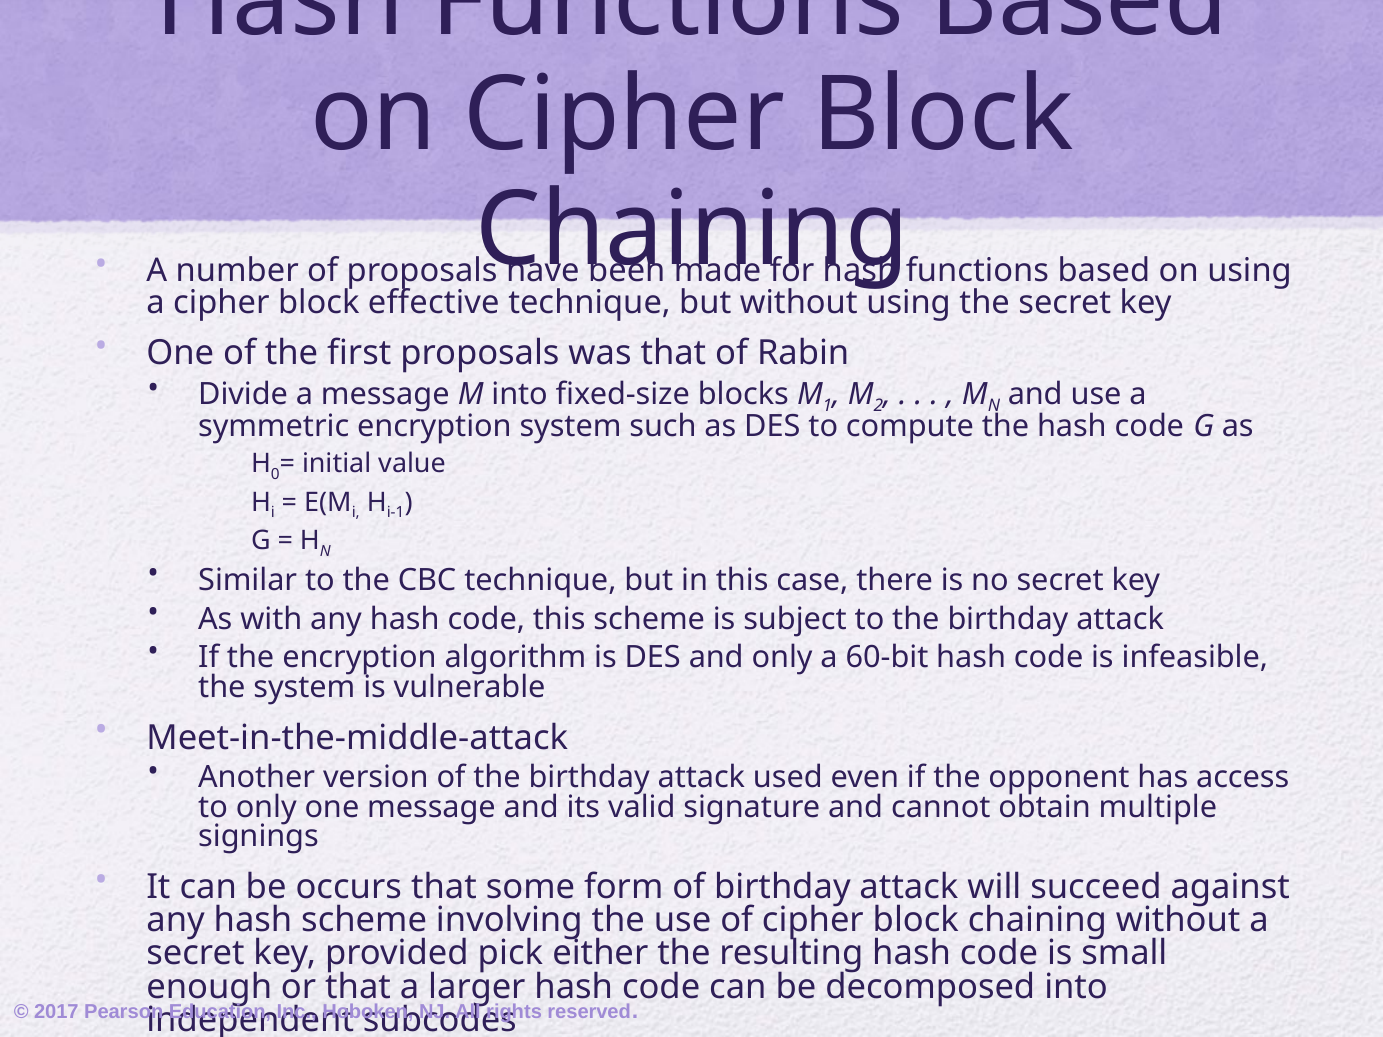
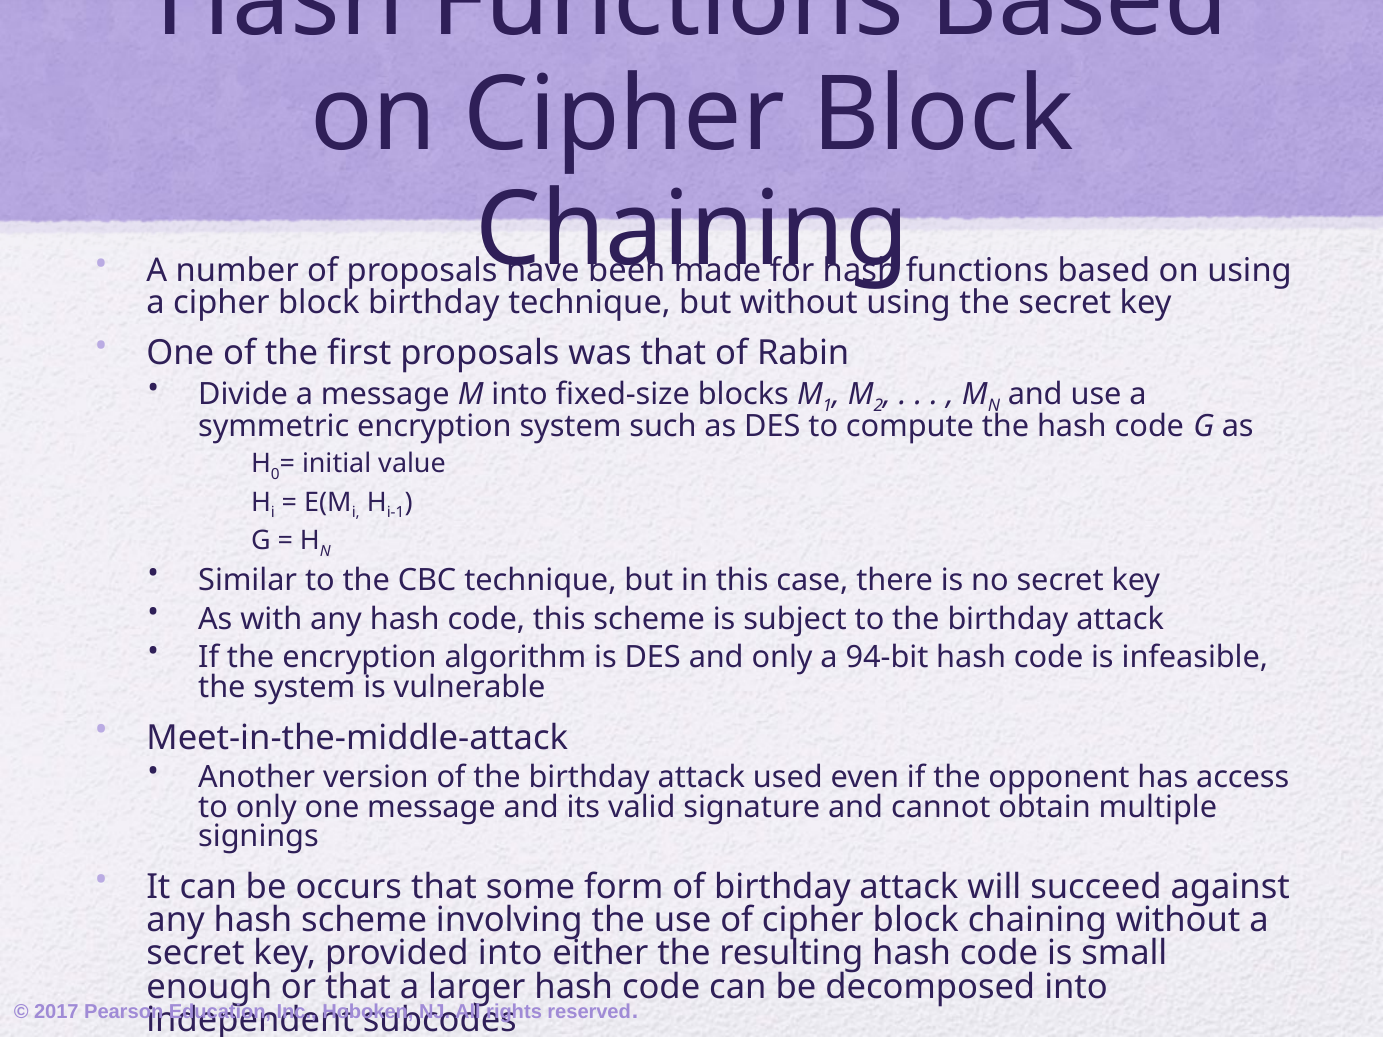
block effective: effective -> birthday (434, 302)
60-bit: 60-bit -> 94-bit (887, 658)
provided pick: pick -> into (510, 954)
